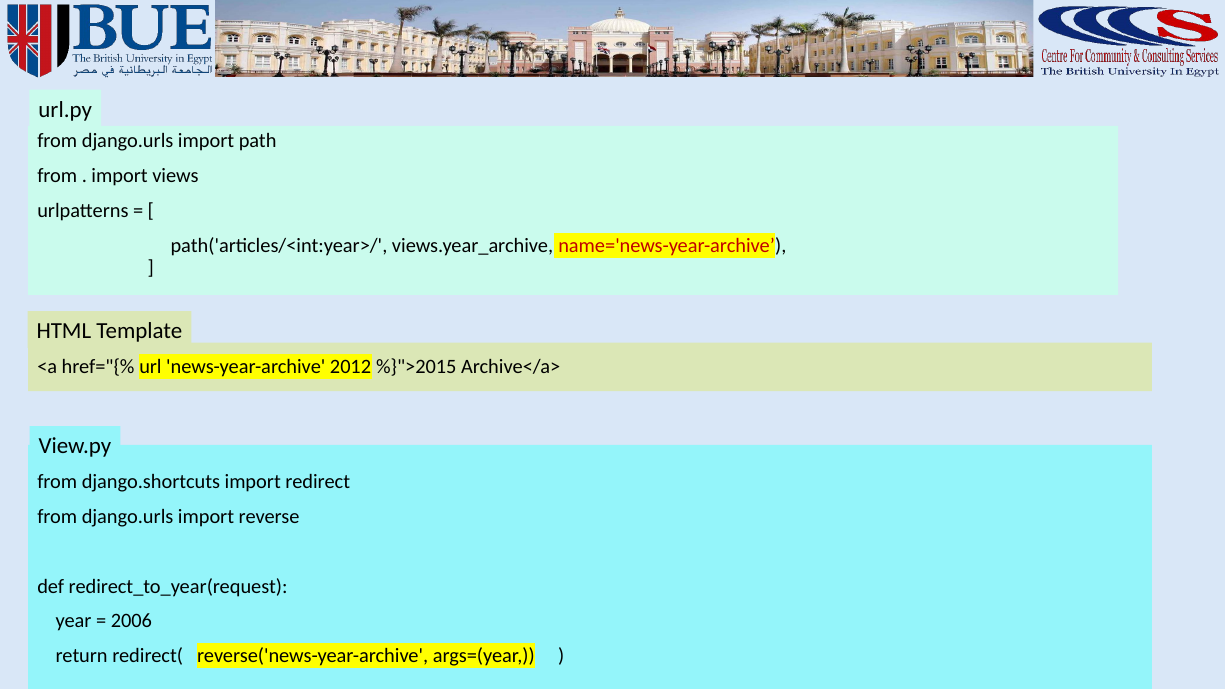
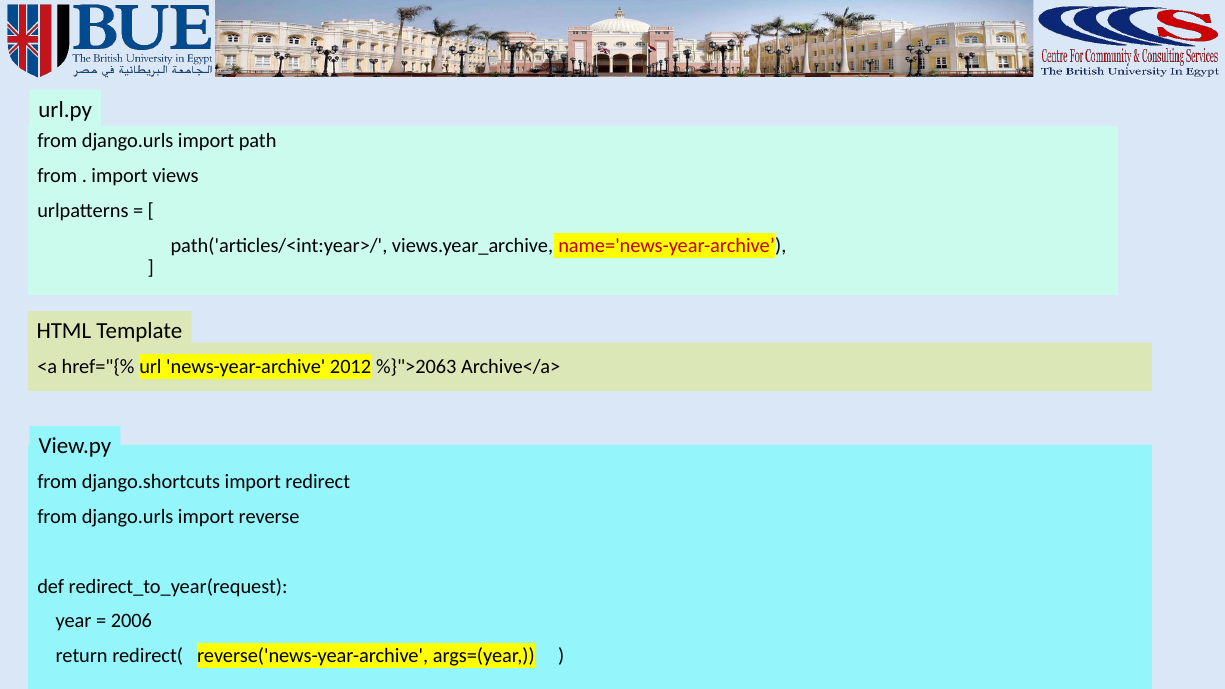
%}">2015: %}">2015 -> %}">2063 (416, 366)
